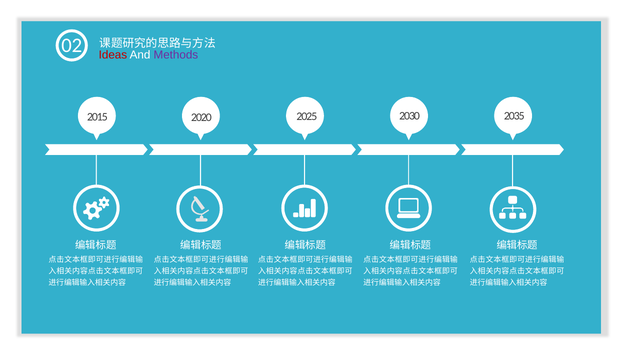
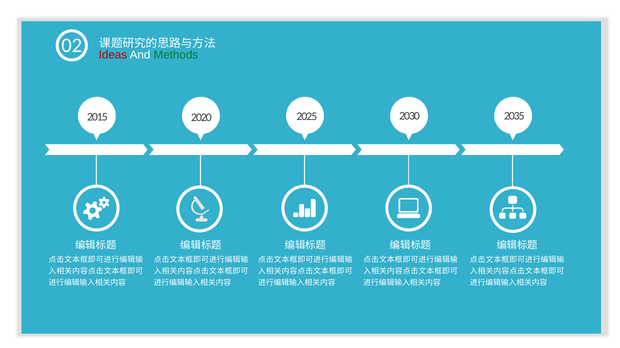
Methods colour: purple -> green (176, 55)
